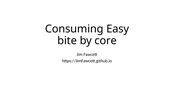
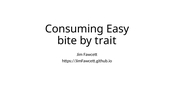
core: core -> trait (106, 41)
